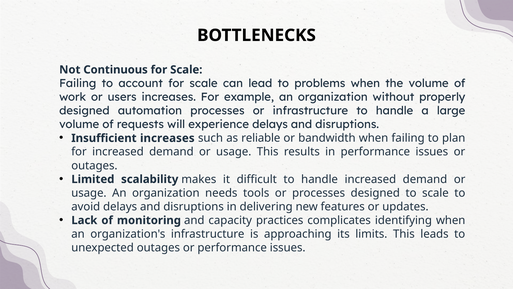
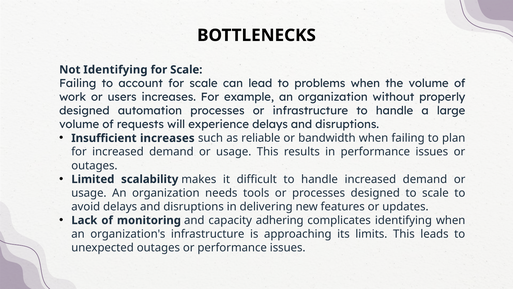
Not Continuous: Continuous -> Identifying (115, 70)
practices: practices -> adhering (280, 220)
